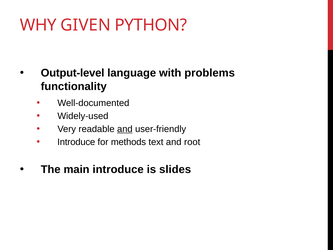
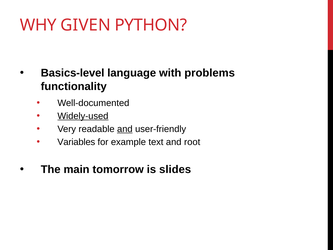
Output-level: Output-level -> Basics-level (73, 73)
Widely-used underline: none -> present (83, 116)
Introduce: Introduce -> Variables (76, 142)
methods: methods -> example (128, 142)
main introduce: introduce -> tomorrow (118, 169)
